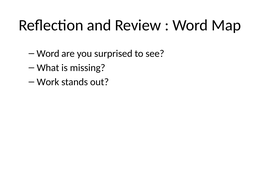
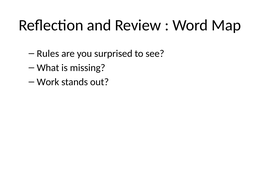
Word: Word -> Rules (48, 54)
